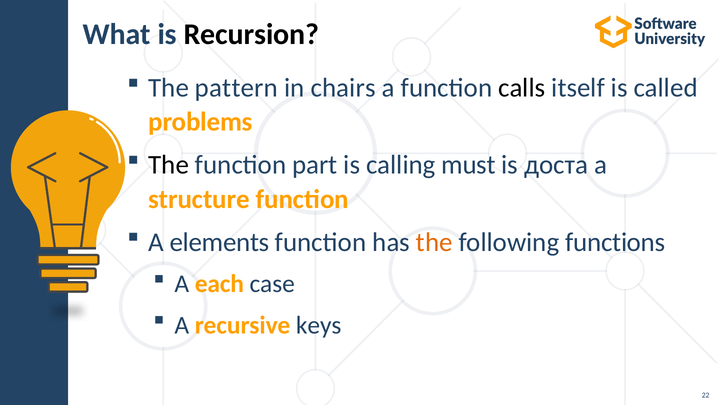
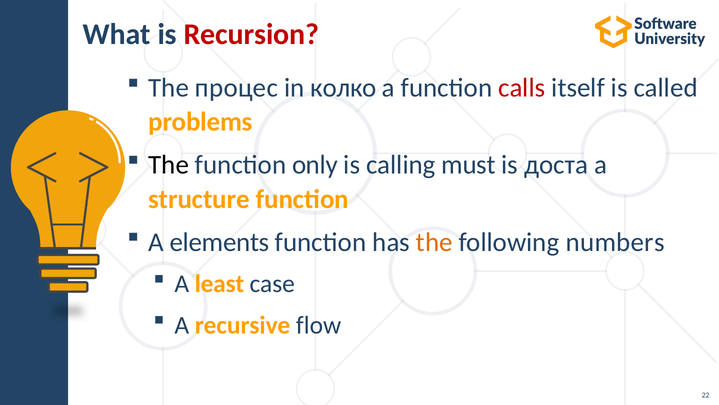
Recursion colour: black -> red (251, 34)
pattern: pattern -> процес (236, 88)
chairs: chairs -> колко (343, 88)
calls colour: black -> red (522, 88)
part: part -> only (315, 165)
functions: functions -> numbers (615, 242)
each: each -> least (219, 284)
keys: keys -> flow (319, 325)
